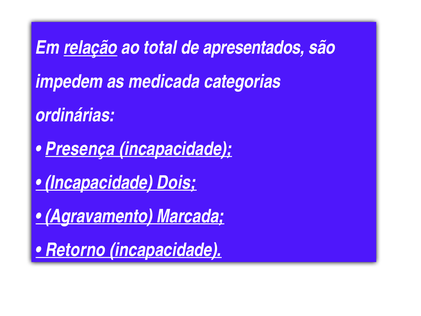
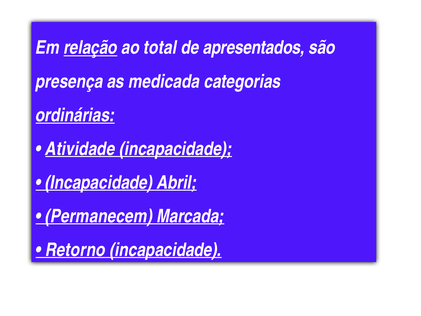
impedem: impedem -> presença (69, 81)
ordinárias underline: none -> present (75, 115)
Presença: Presença -> Atividade (80, 149)
Dois: Dois -> Abril (177, 182)
Agravamento: Agravamento -> Permanecem (99, 216)
